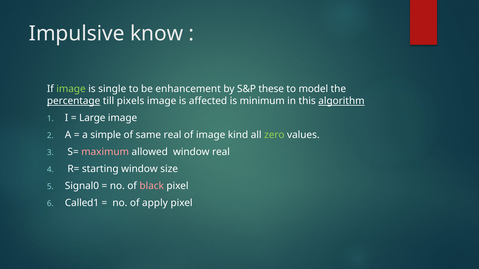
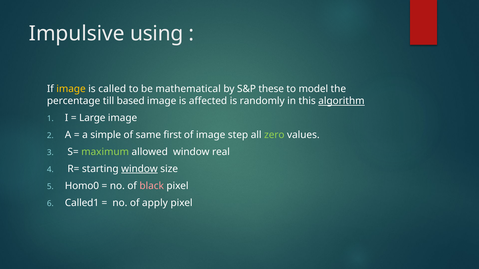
know: know -> using (157, 34)
image colour: light green -> yellow (71, 89)
single: single -> called (112, 89)
enhancement: enhancement -> mathematical (188, 89)
percentage underline: present -> none (74, 101)
pixels: pixels -> based (131, 101)
minimum: minimum -> randomly (262, 101)
same real: real -> first (173, 135)
kind: kind -> step (238, 135)
maximum colour: pink -> light green (105, 152)
window underline: none -> present (139, 169)
Signal0: Signal0 -> Homo0 (82, 186)
